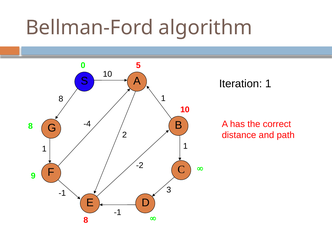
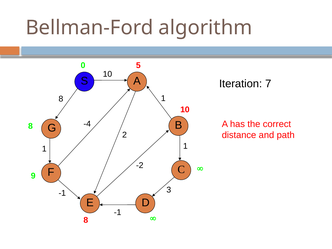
Iteration 1: 1 -> 7 (268, 84)
